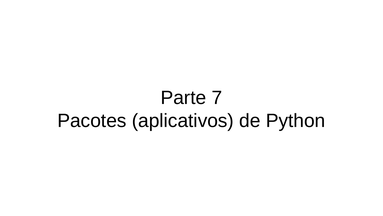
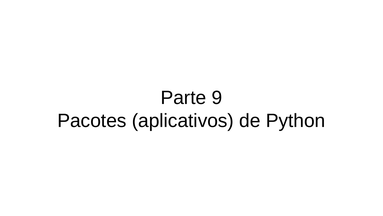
7: 7 -> 9 (217, 98)
